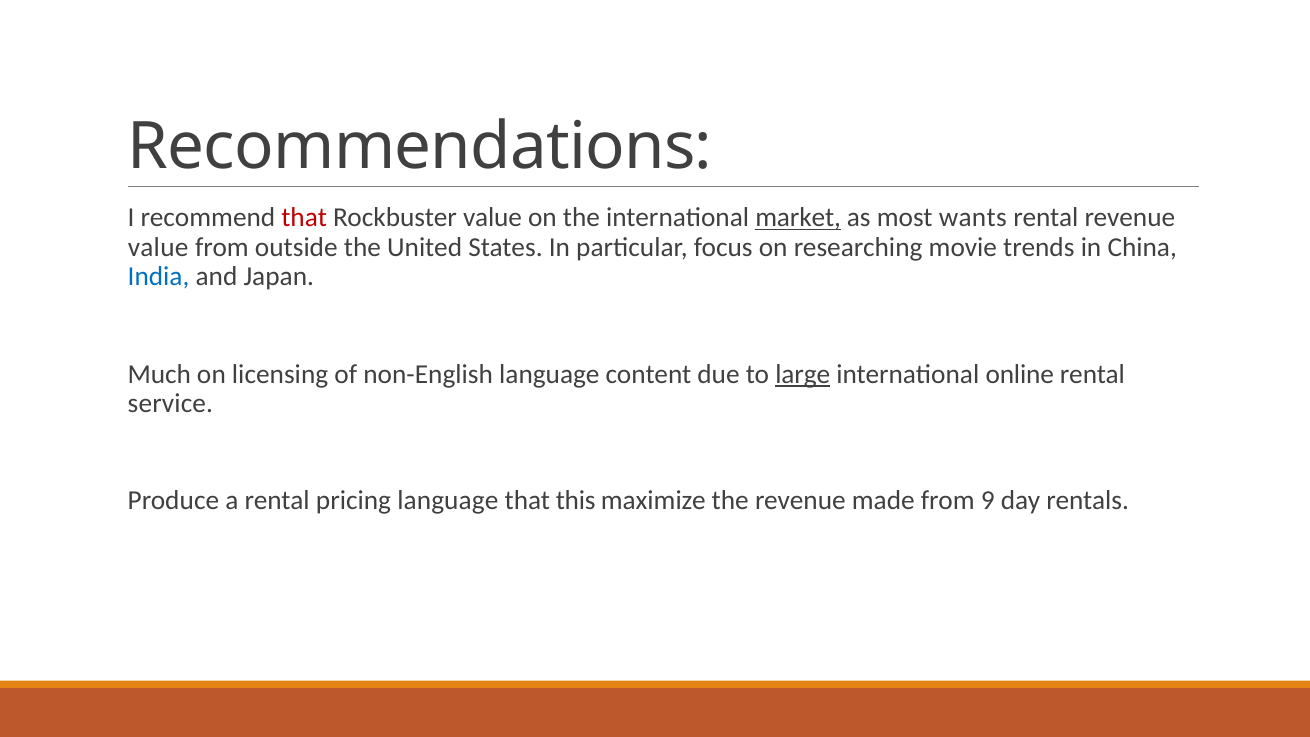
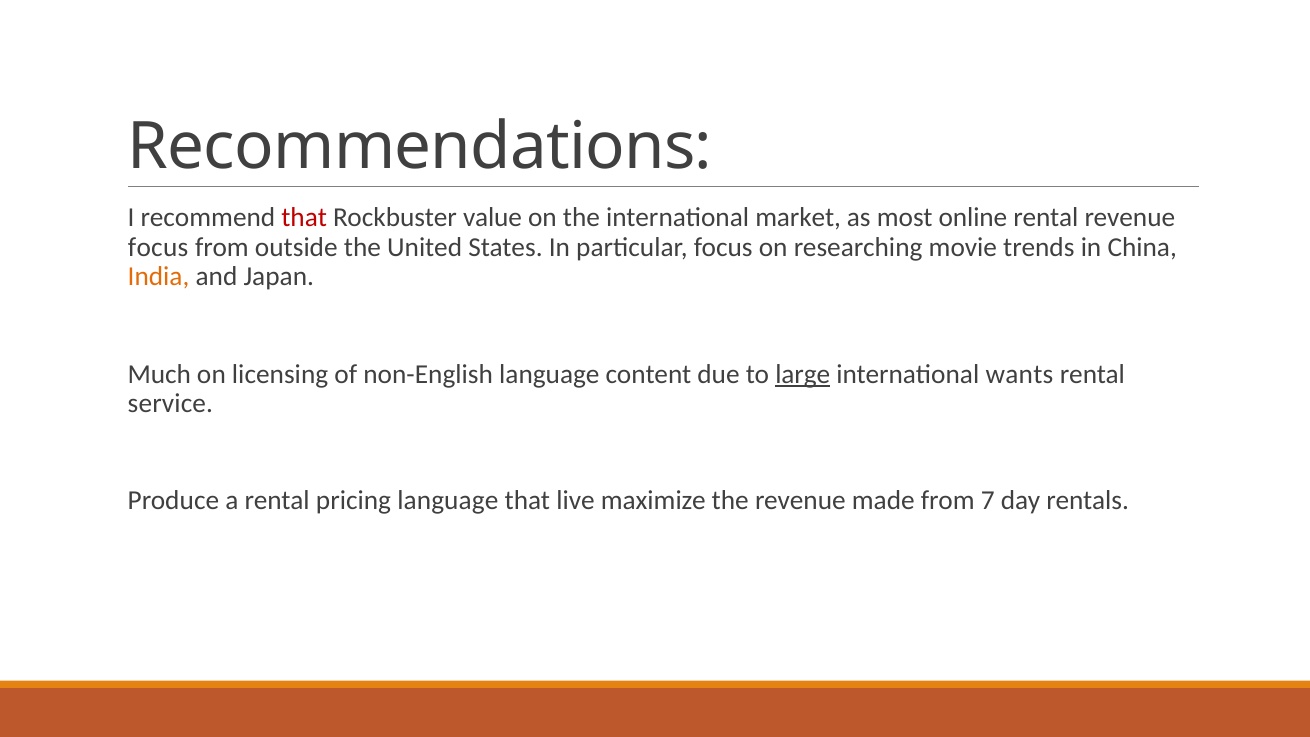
market underline: present -> none (798, 218)
wants: wants -> online (973, 218)
value: value -> focus (158, 247)
India colour: blue -> orange (159, 277)
online: online -> wants (1020, 374)
this: this -> live (576, 501)
9: 9 -> 7 (988, 501)
